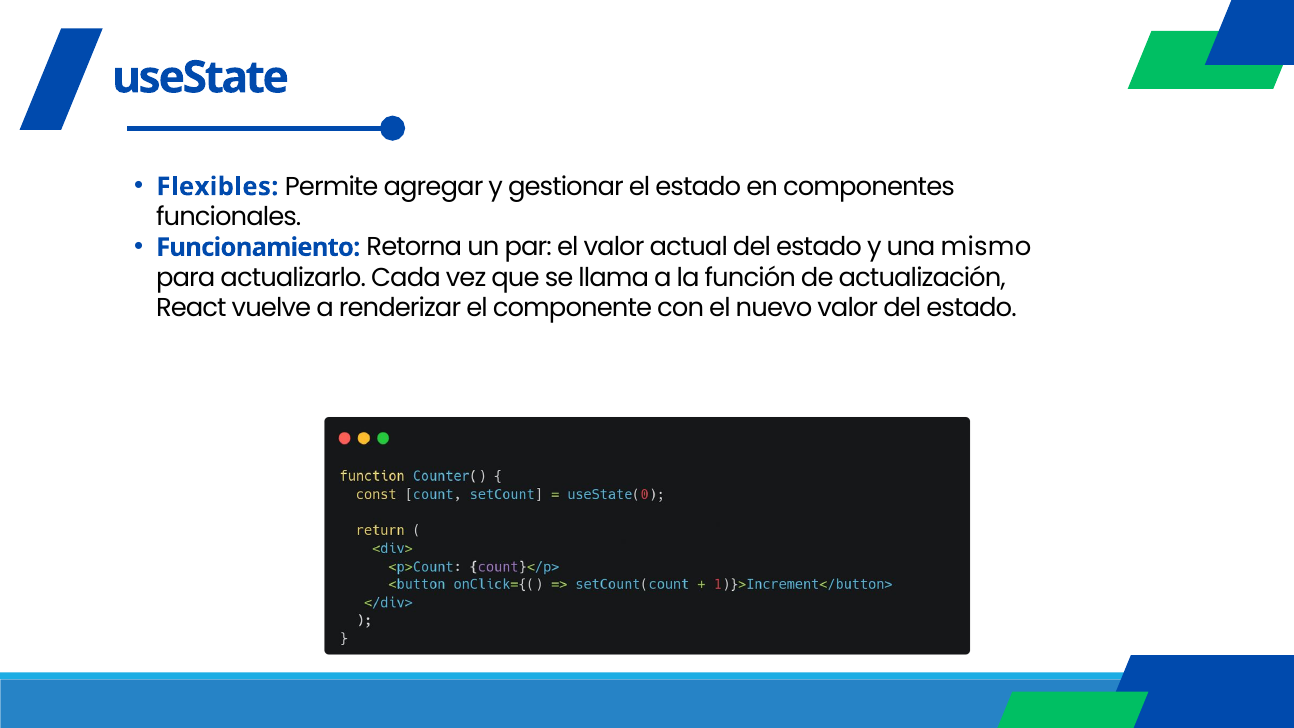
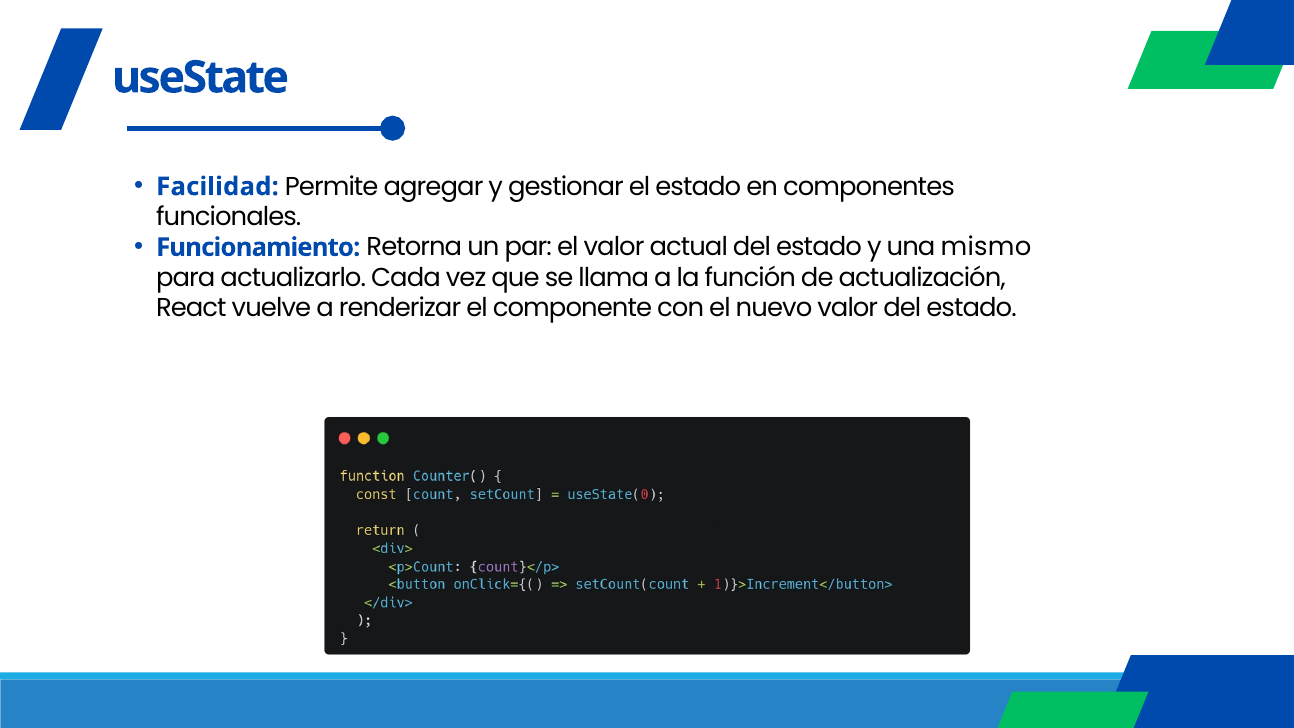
Flexibles: Flexibles -> Facilidad (217, 187)
